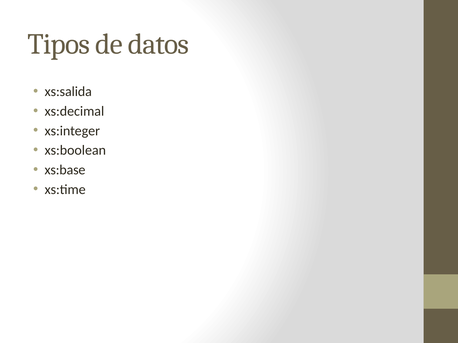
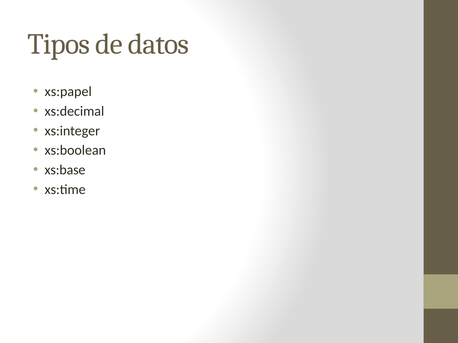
xs:salida: xs:salida -> xs:papel (68, 92)
